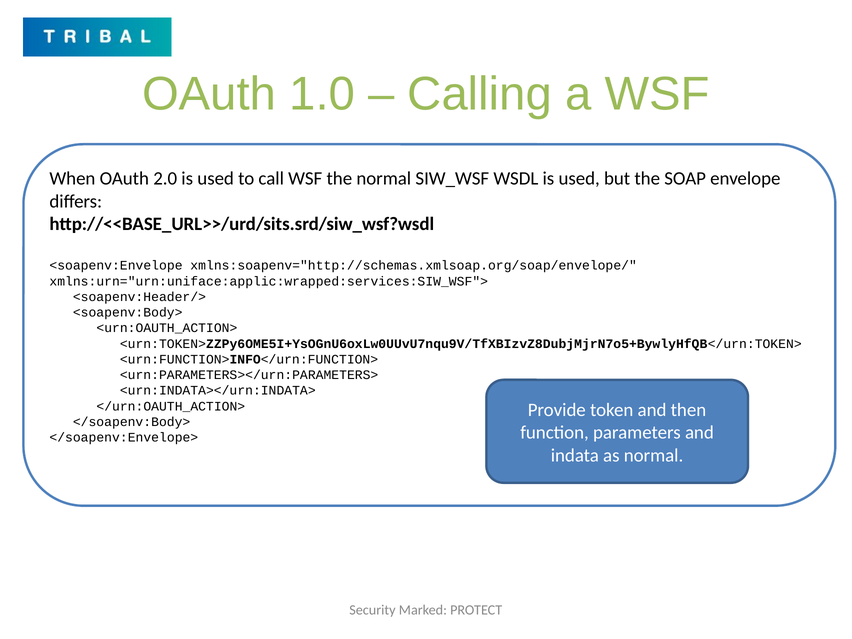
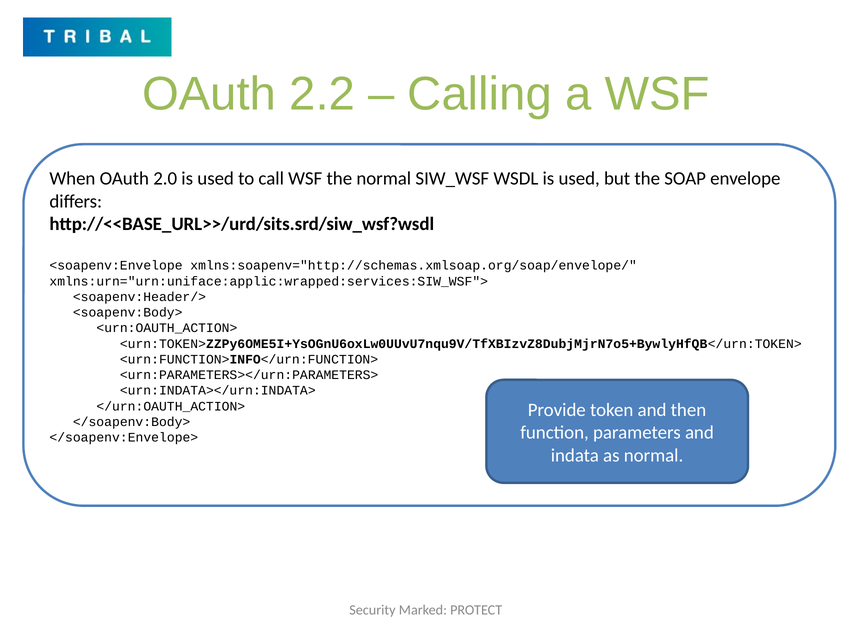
1.0: 1.0 -> 2.2 (322, 94)
